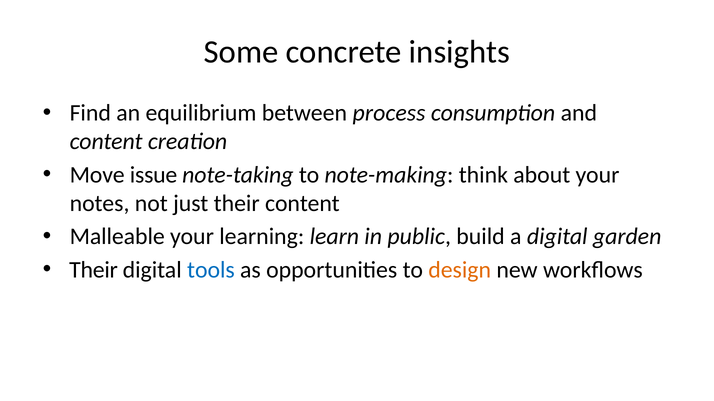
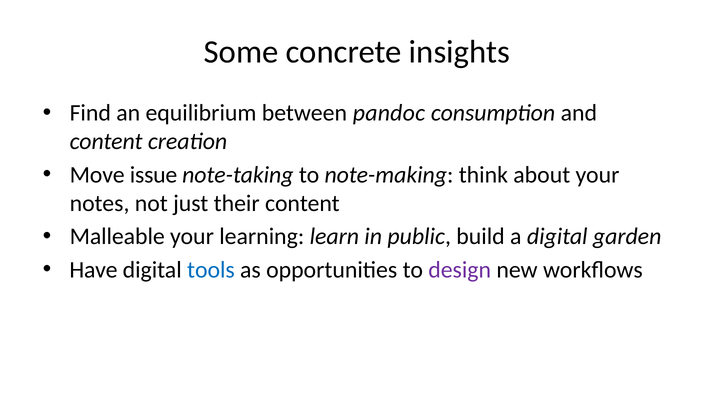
process: process -> pandoc (389, 113)
Their: Their -> Have (94, 270)
design colour: orange -> purple (460, 270)
